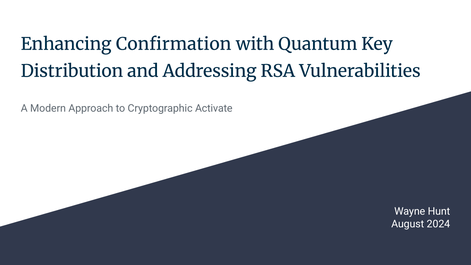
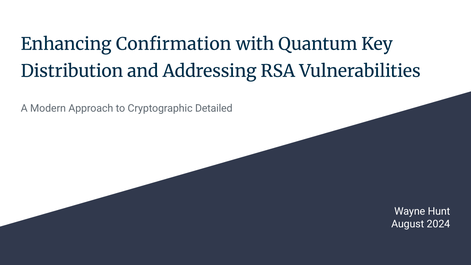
Activate: Activate -> Detailed (214, 108)
